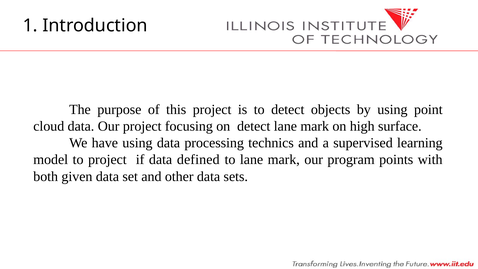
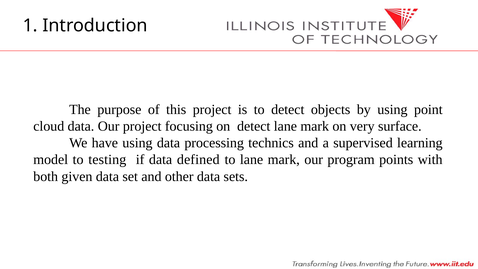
high: high -> very (362, 126)
to project: project -> testing (107, 160)
